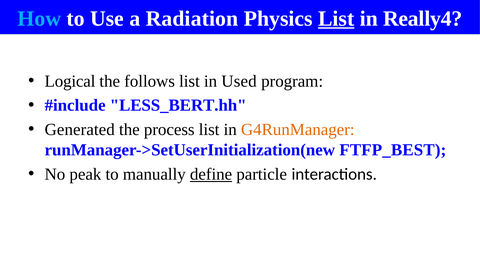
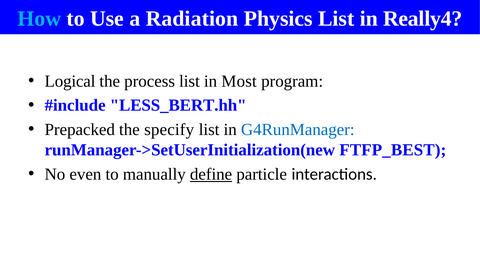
List underline: present -> none (336, 19)
follows: follows -> process (150, 81)
Used: Used -> Most (239, 81)
Generated: Generated -> Prepacked (80, 130)
process: process -> specify (169, 130)
G4RunManager colour: orange -> blue (298, 130)
peak: peak -> even (85, 174)
